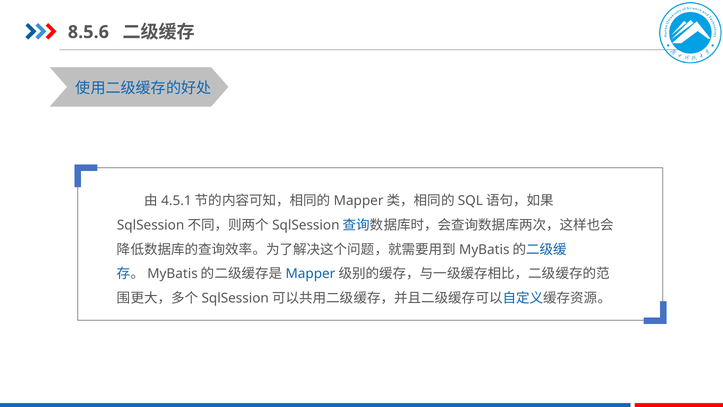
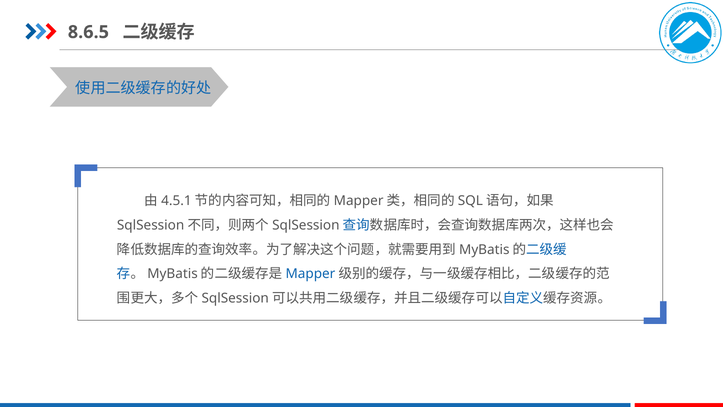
8.5.6: 8.5.6 -> 8.6.5 (88, 32)
